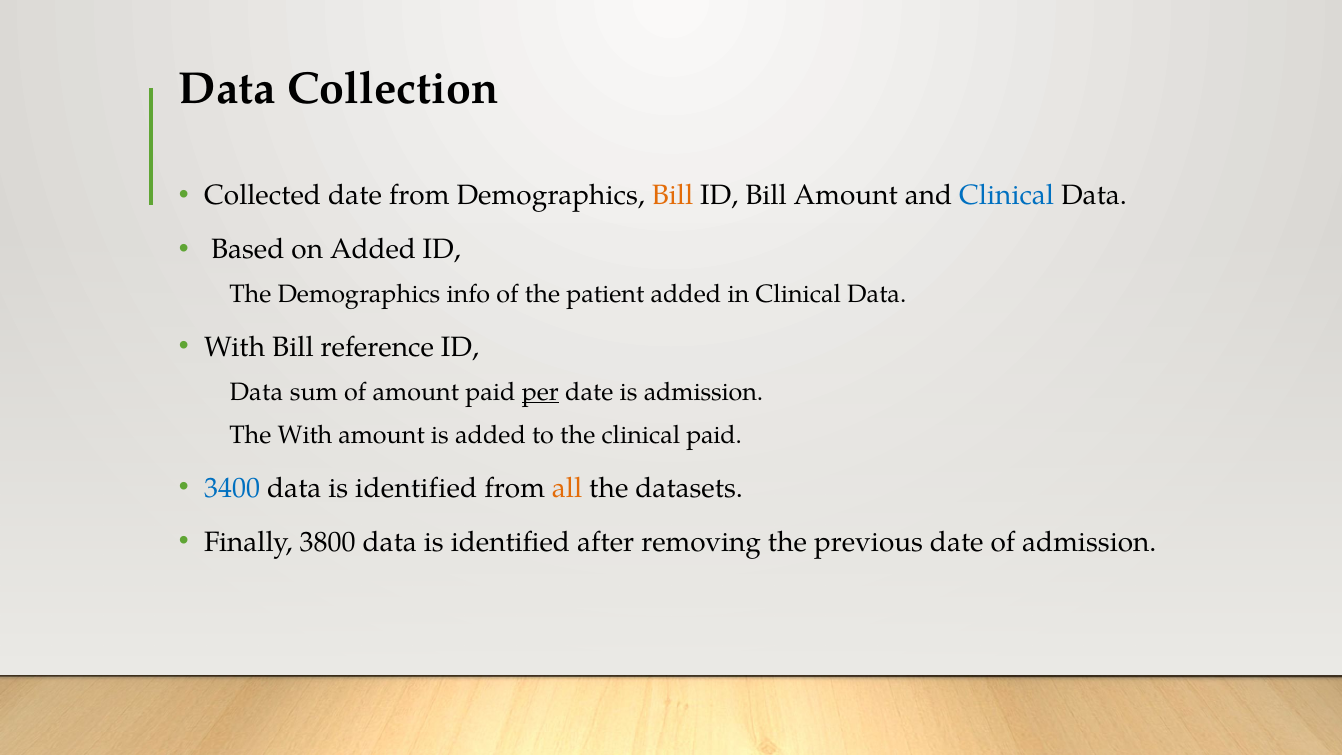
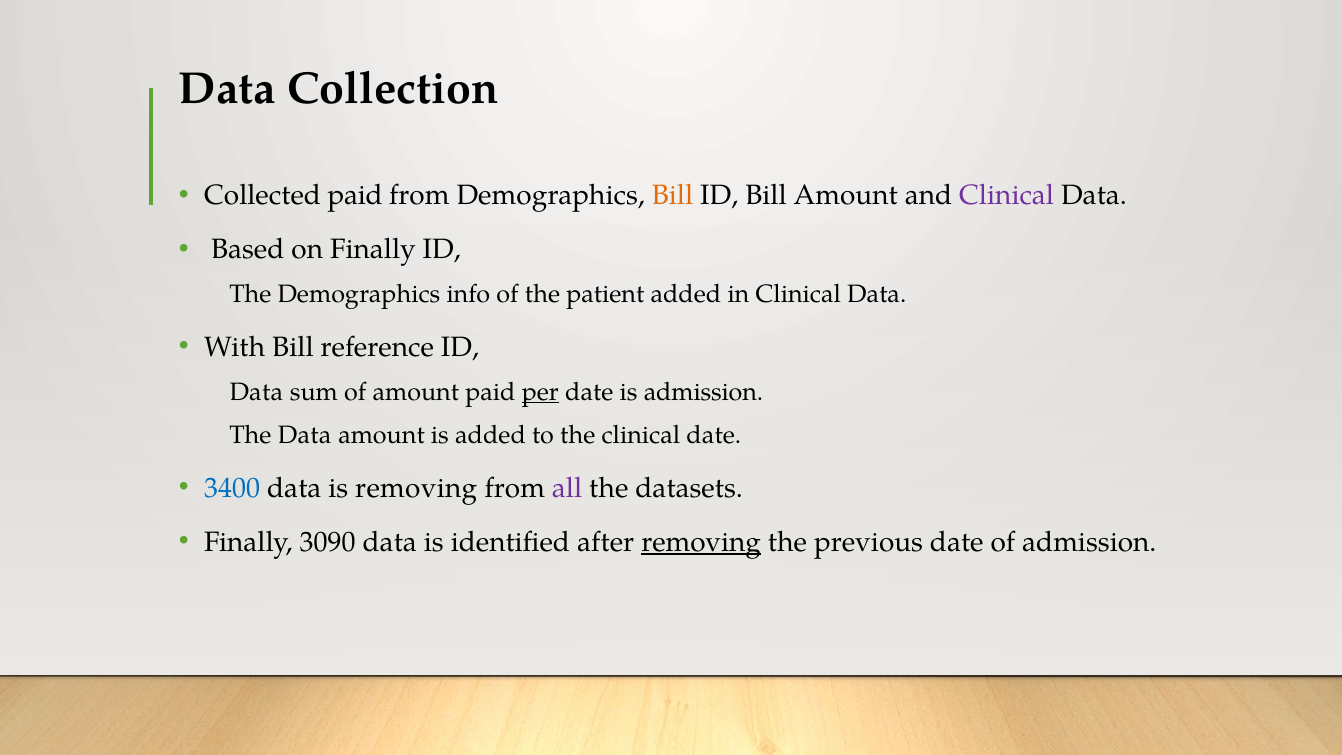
Collected date: date -> paid (355, 195)
Clinical colour: blue -> purple (1007, 195)
on Added: Added -> Finally (373, 250)
The With: With -> Data (305, 435)
clinical paid: paid -> date (714, 435)
identified: identified -> removing (416, 488)
all colour: orange -> purple (567, 488)
3800: 3800 -> 3090 (328, 542)
removing underline: none -> present (701, 542)
